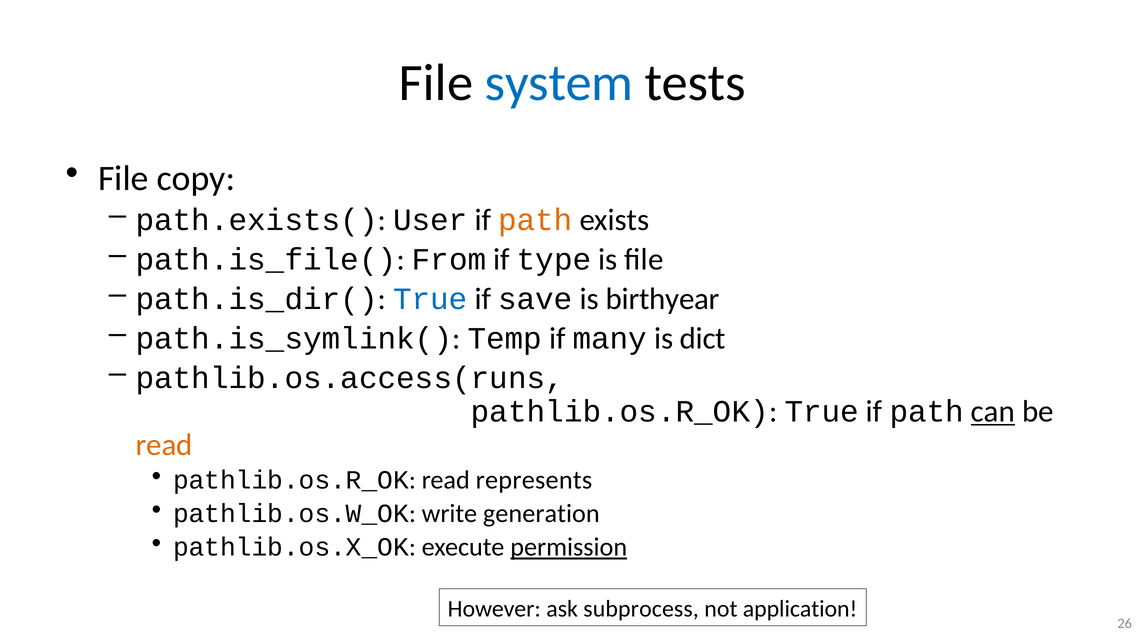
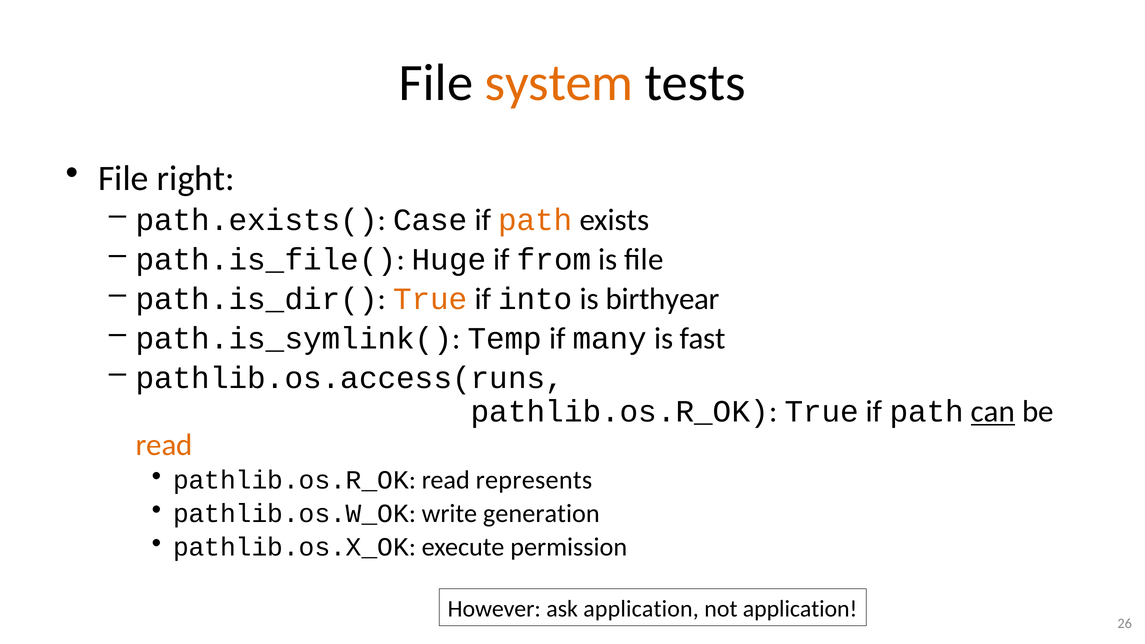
system colour: blue -> orange (559, 83)
copy: copy -> right (196, 179)
User: User -> Case (430, 220)
From: From -> Huge (449, 259)
type: type -> from (554, 259)
True colour: blue -> orange (430, 299)
save: save -> into (535, 299)
dict: dict -> fast (703, 338)
permission underline: present -> none (569, 547)
ask subprocess: subprocess -> application (641, 609)
